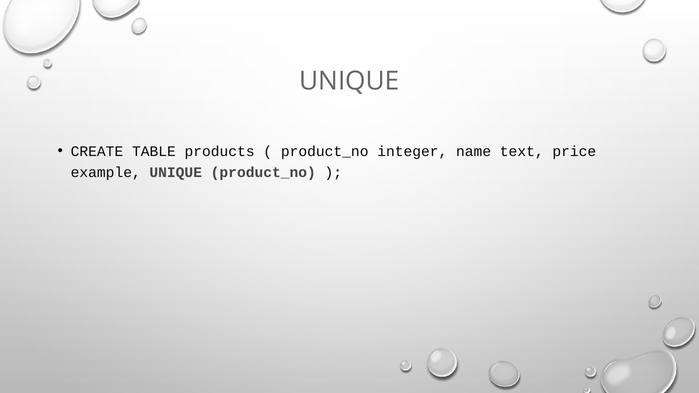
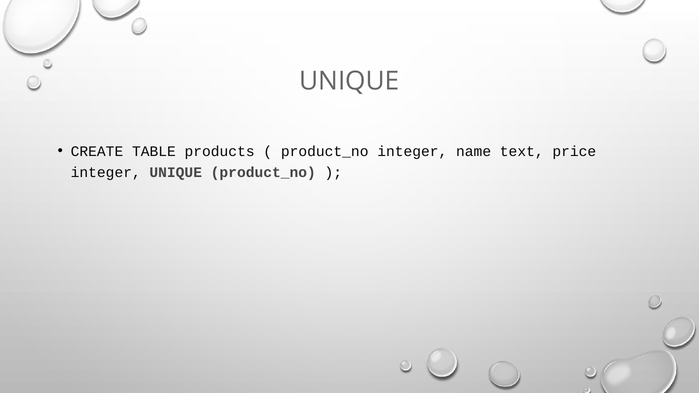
example: example -> integer (106, 173)
